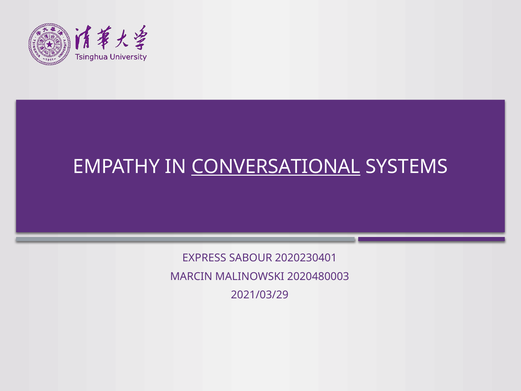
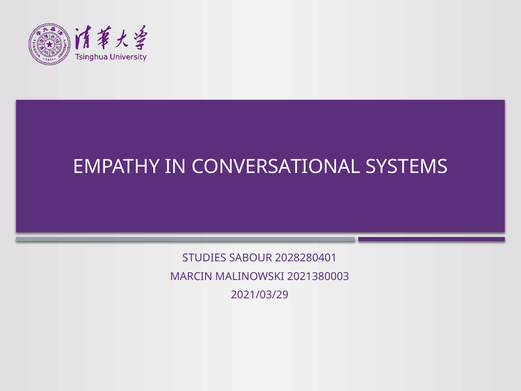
CONVERSATIONAL underline: present -> none (276, 167)
EXPRESS: EXPRESS -> STUDIES (204, 258)
2020230401: 2020230401 -> 2028280401 (306, 258)
2020480003: 2020480003 -> 2021380003 (318, 276)
